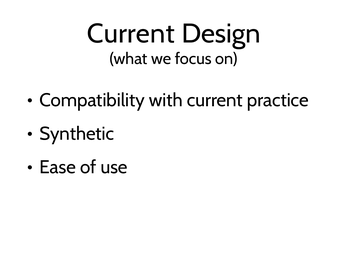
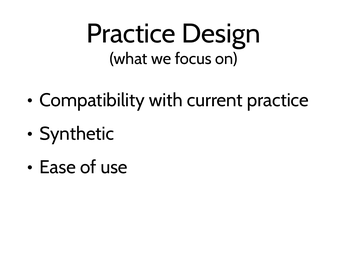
Current: Current -> Practice (131, 34)
